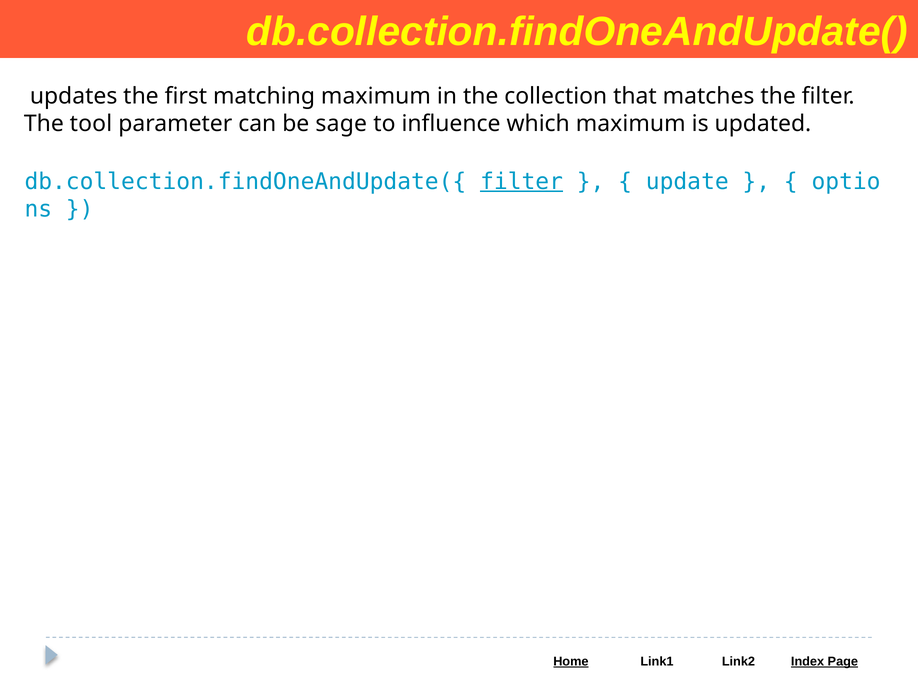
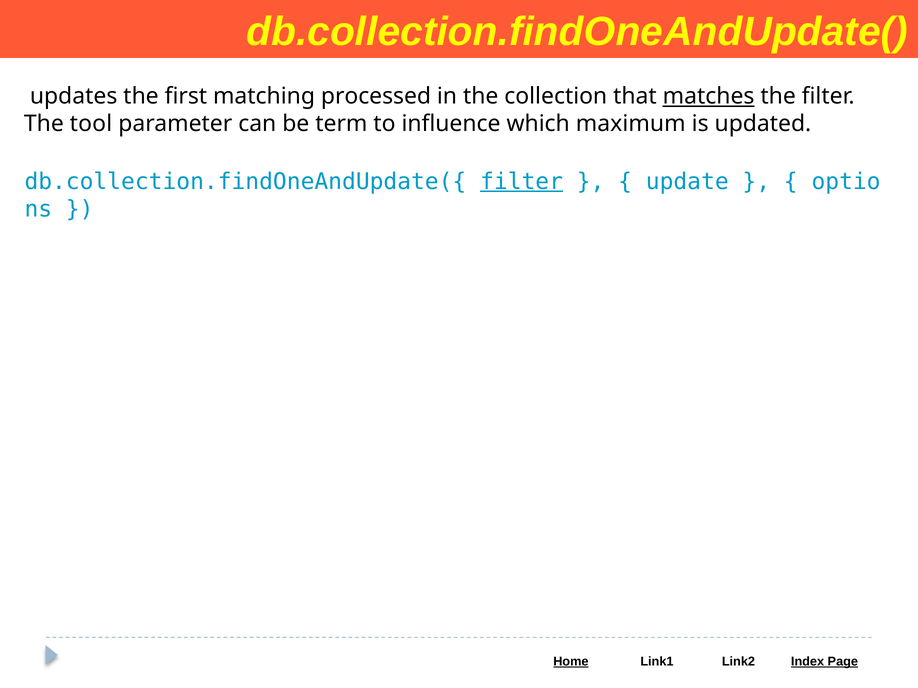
matching maximum: maximum -> processed (376, 96)
matches underline: none -> present (709, 96)
sage: sage -> term (341, 124)
